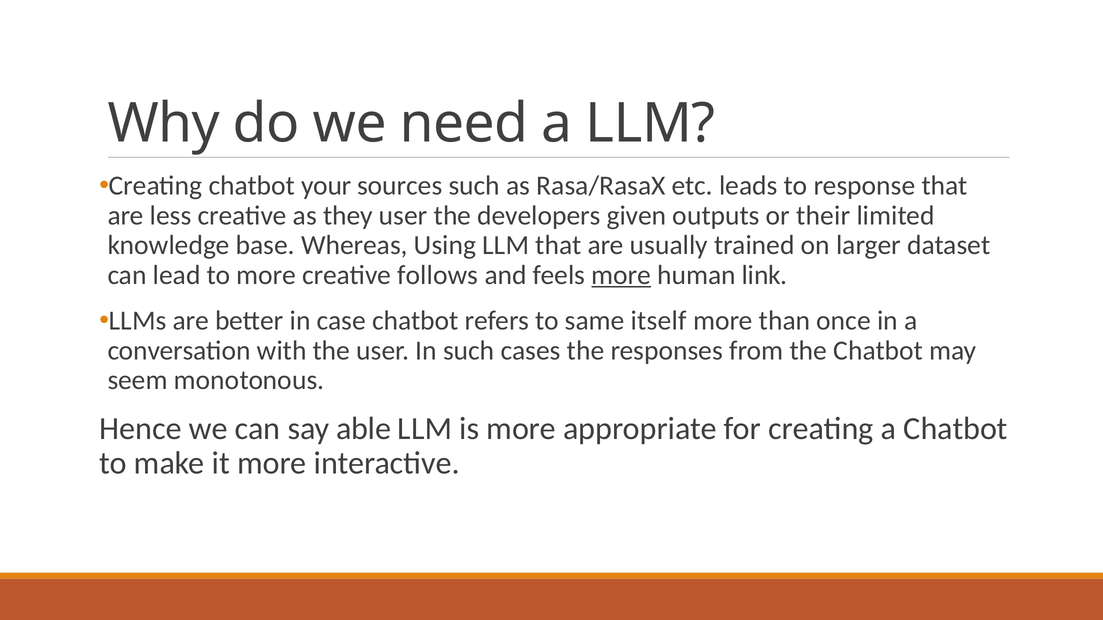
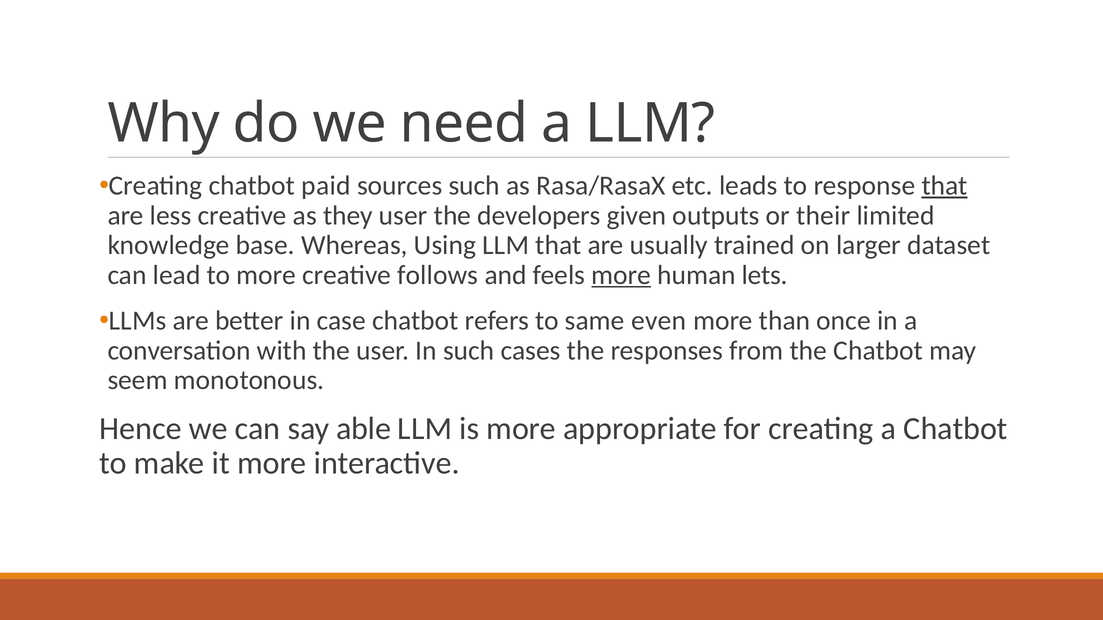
your: your -> paid (326, 186)
that underline: none -> present (945, 186)
link: link -> lets (765, 275)
itself: itself -> even (659, 321)
